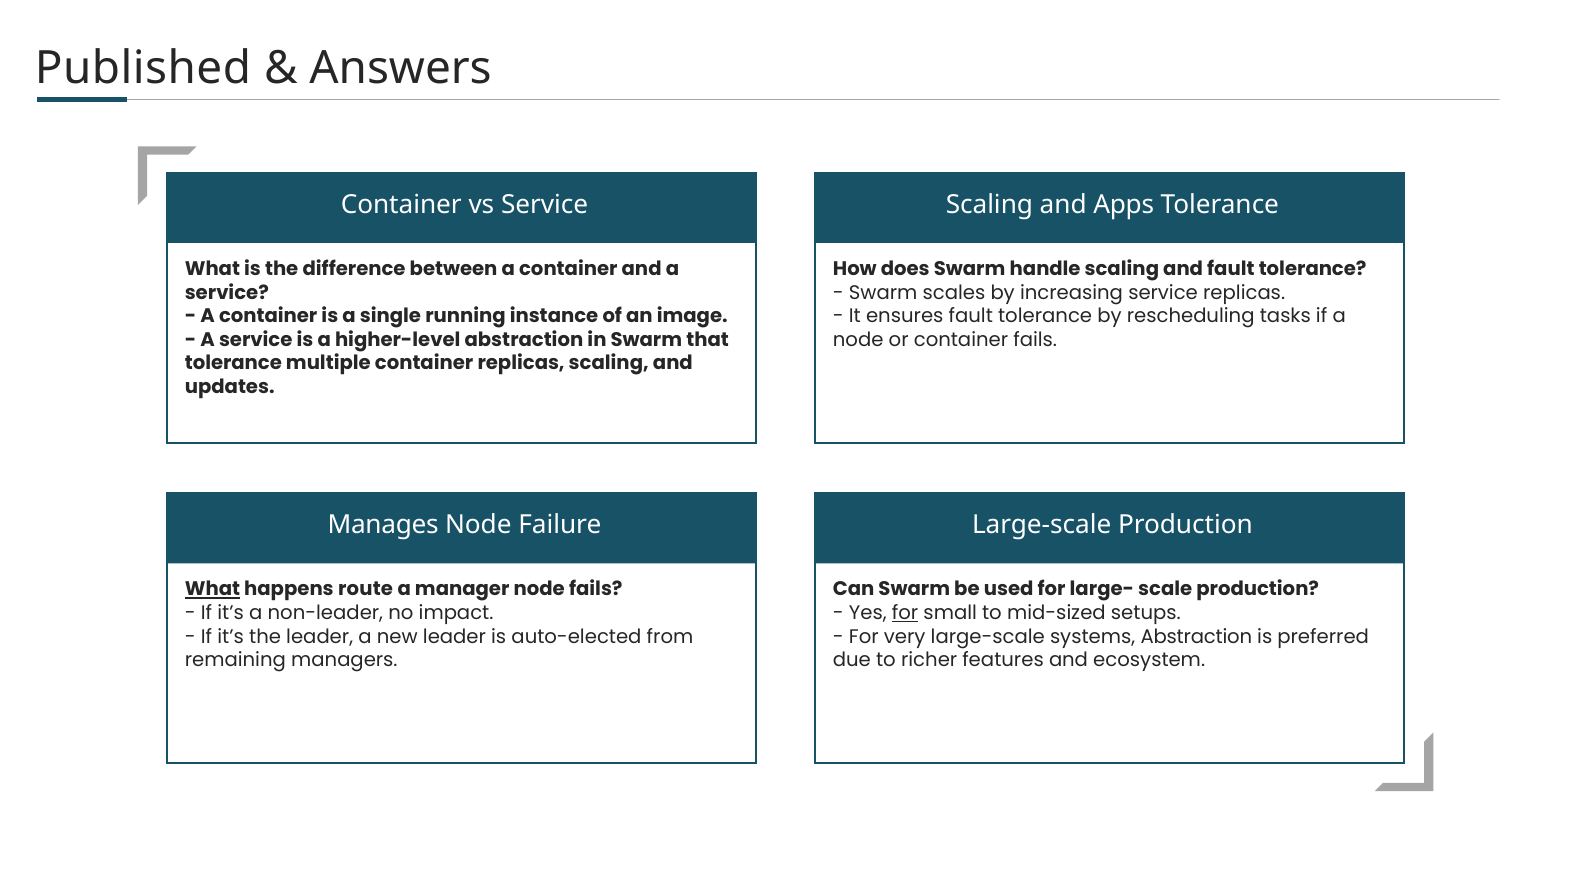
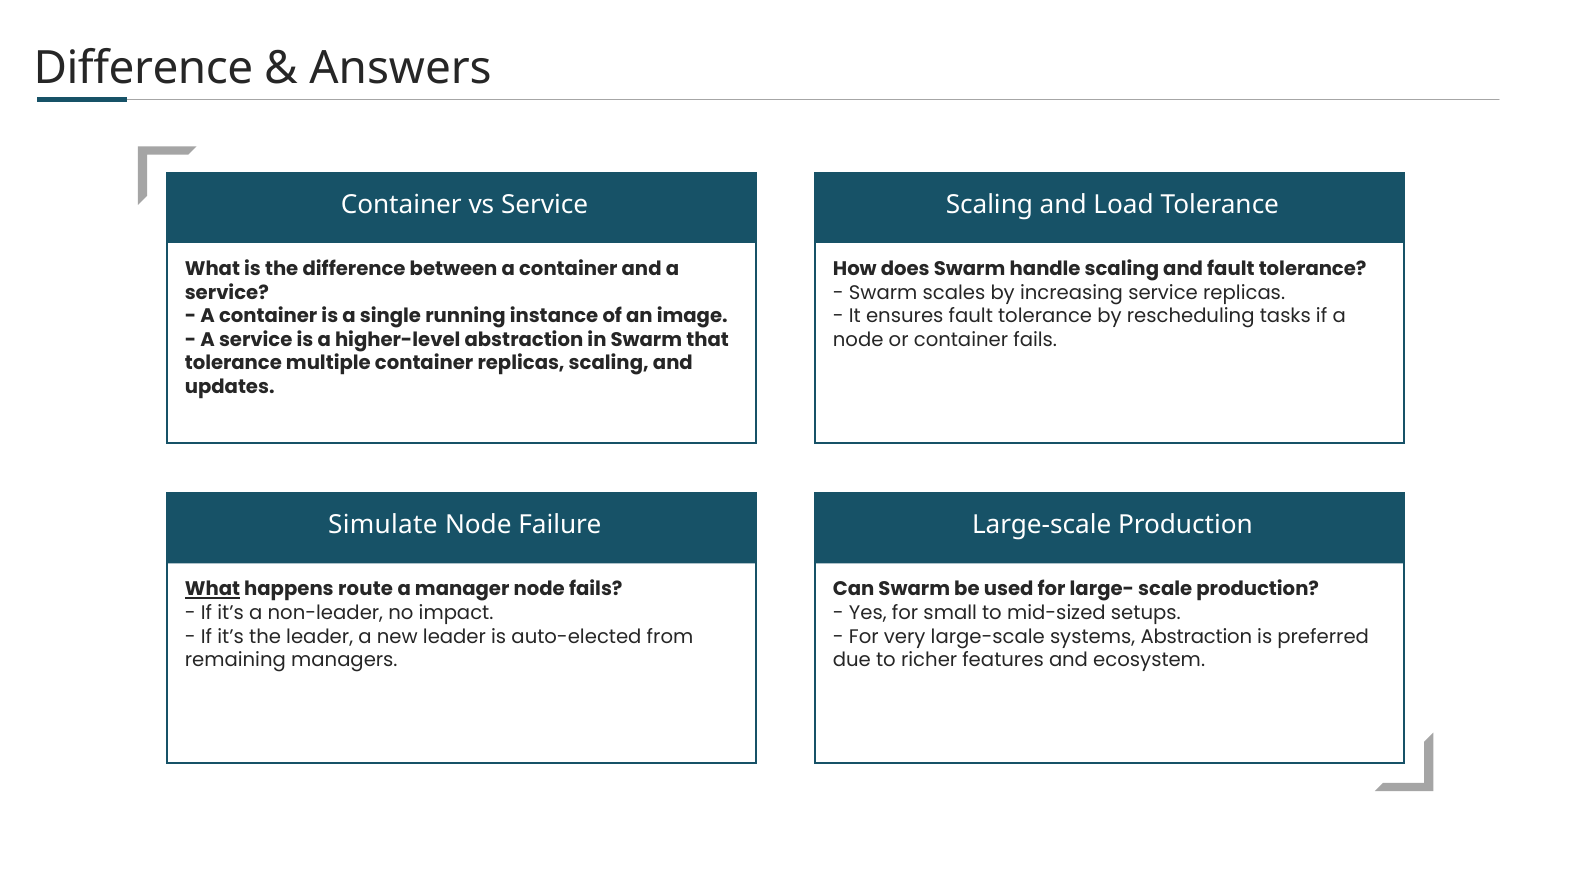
Published: Published -> Difference (143, 69)
Apps: Apps -> Load (1124, 204)
Manages: Manages -> Simulate (383, 525)
for underline: present -> none (905, 613)
